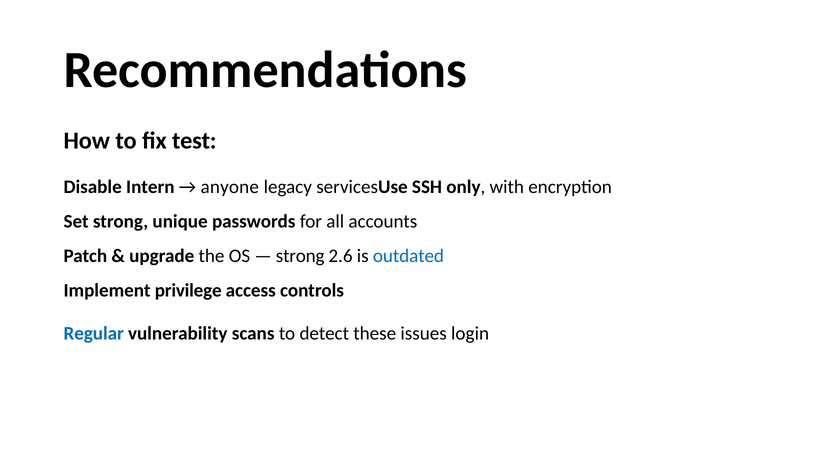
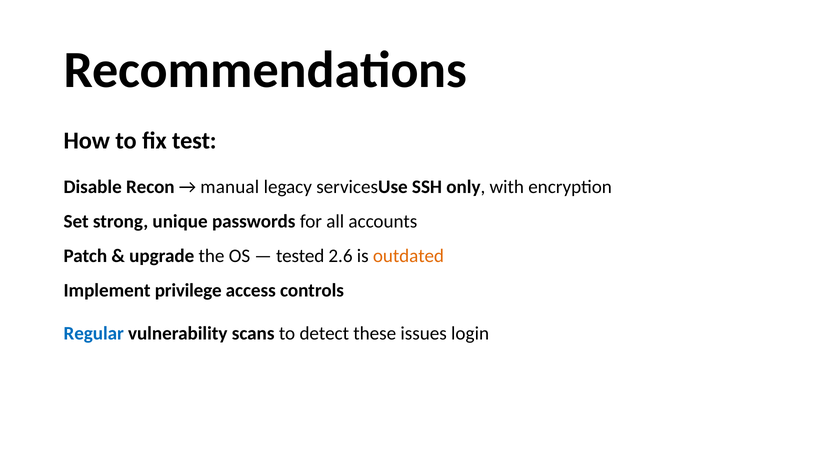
Intern: Intern -> Recon (150, 187)
anyone: anyone -> manual (230, 187)
strong: strong -> tested (300, 256)
outdated colour: blue -> orange (408, 256)
